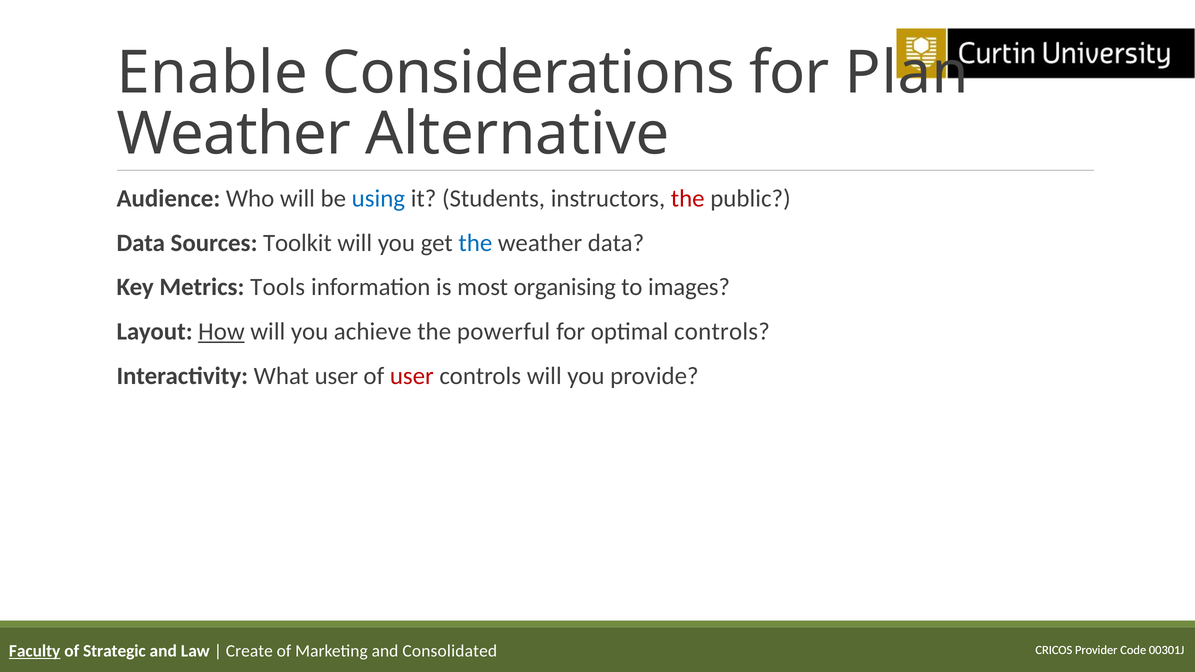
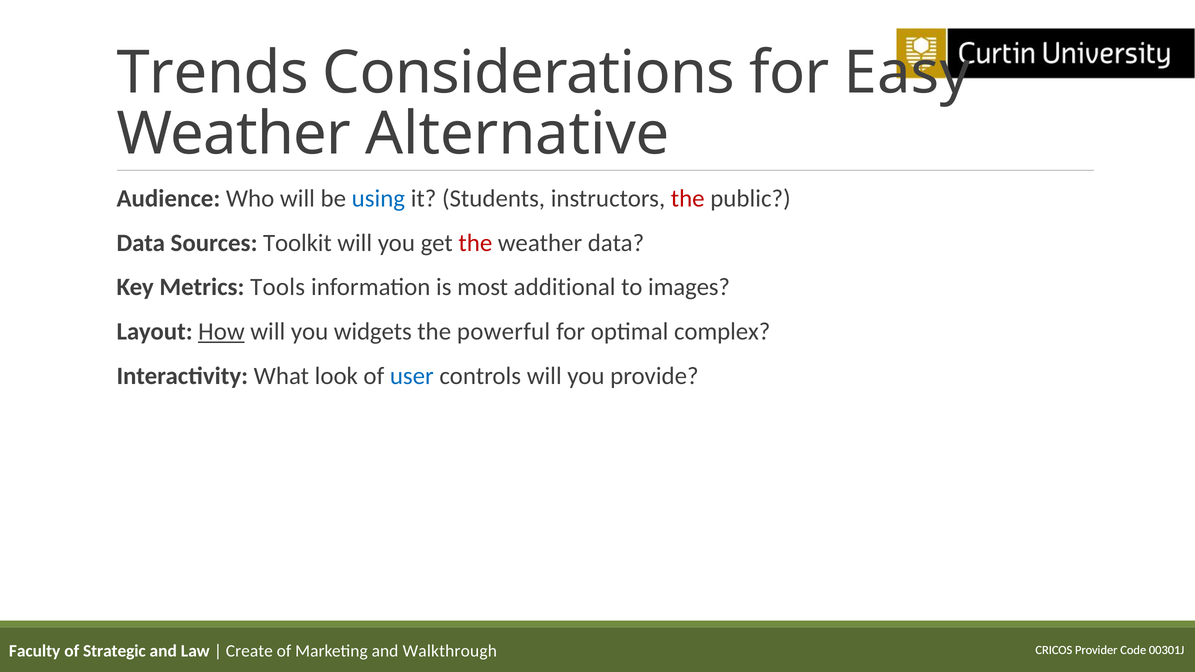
Enable: Enable -> Trends (213, 73)
Plan: Plan -> Easy (907, 73)
the colour: blue -> red (475, 243)
organising: organising -> additional (565, 287)
achieve: achieve -> widgets (373, 332)
optimal controls: controls -> complex (722, 332)
What user: user -> look (336, 376)
user colour: red -> blue (412, 376)
Faculty underline: present -> none (35, 651)
Consolidated: Consolidated -> Walkthrough (450, 651)
